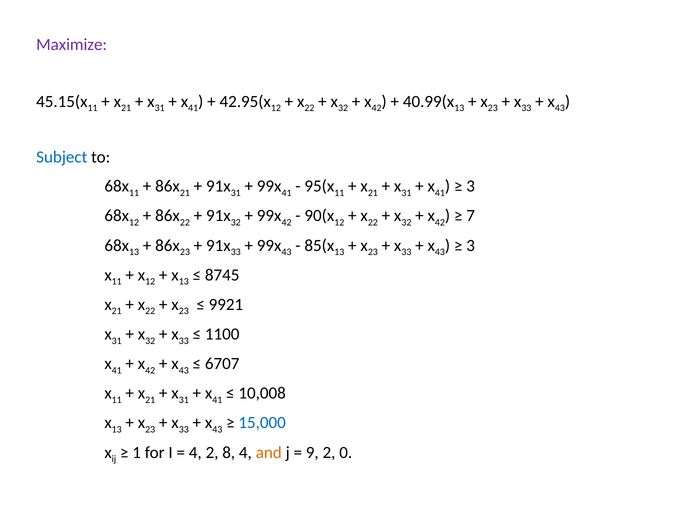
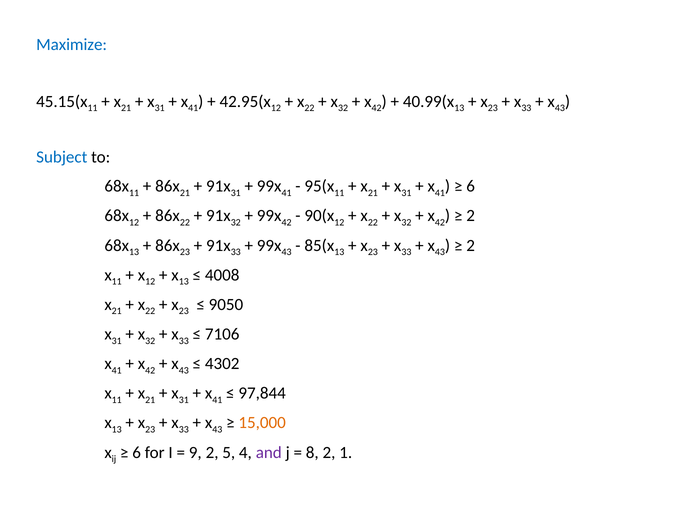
Maximize colour: purple -> blue (72, 45)
3: 3 -> 6 (471, 186)
7: 7 -> 2 (471, 216)
3: 3 -> 2 (471, 245)
8745: 8745 -> 4008 (222, 275)
9921: 9921 -> 9050 (226, 304)
1100: 1100 -> 7106 (222, 334)
6707: 6707 -> 4302 (222, 363)
10,008: 10,008 -> 97,844 (262, 393)
15,000 colour: blue -> orange (262, 422)
1: 1 -> 6 (137, 452)
4: 4 -> 9 (195, 452)
8: 8 -> 5 (229, 452)
and colour: orange -> purple (269, 452)
9: 9 -> 8 (312, 452)
0: 0 -> 1 (346, 452)
